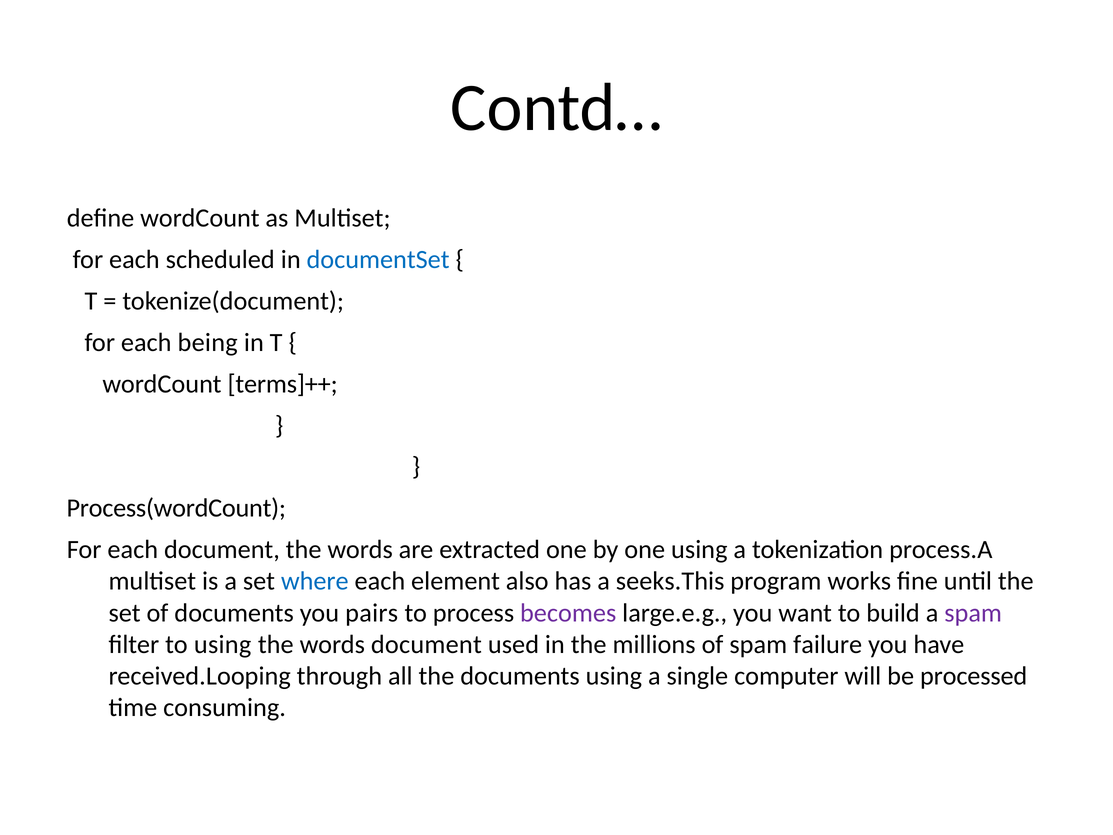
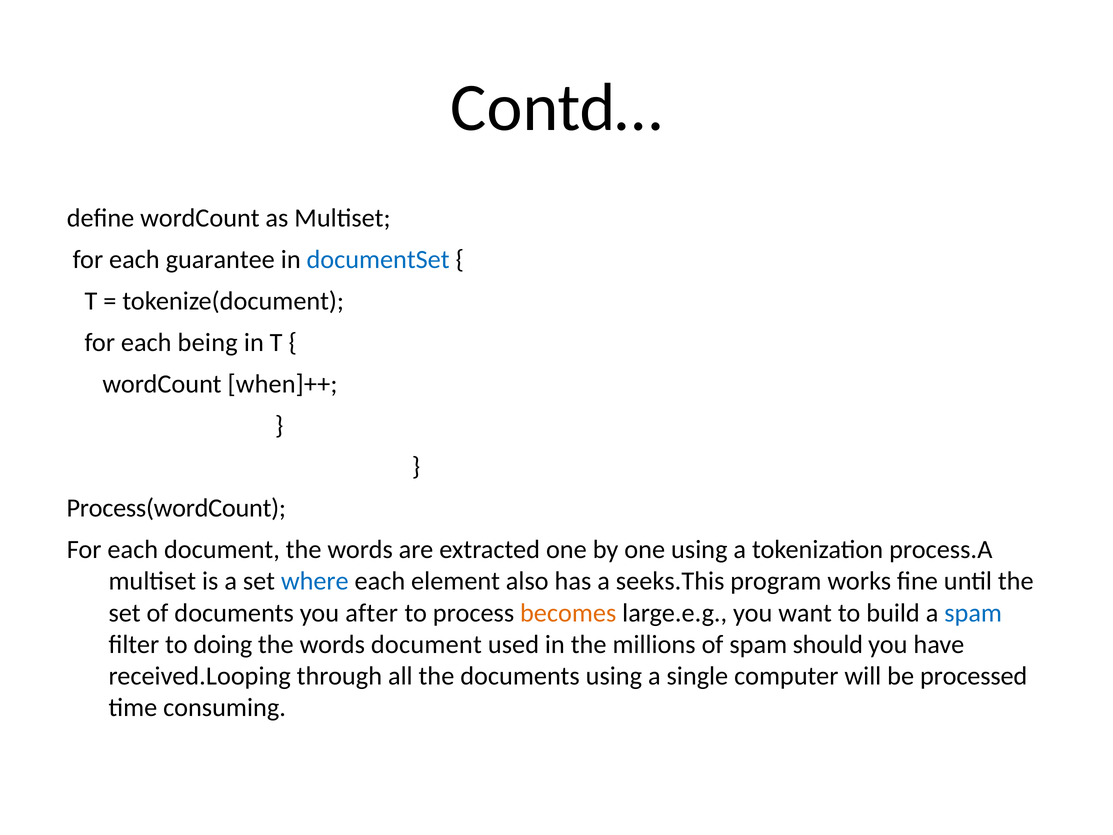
scheduled: scheduled -> guarantee (220, 259)
terms]++: terms]++ -> when]++ (282, 384)
pairs: pairs -> after (372, 613)
becomes colour: purple -> orange (568, 613)
spam colour: purple -> blue (973, 613)
to using: using -> doing (223, 644)
failure: failure -> should (828, 644)
